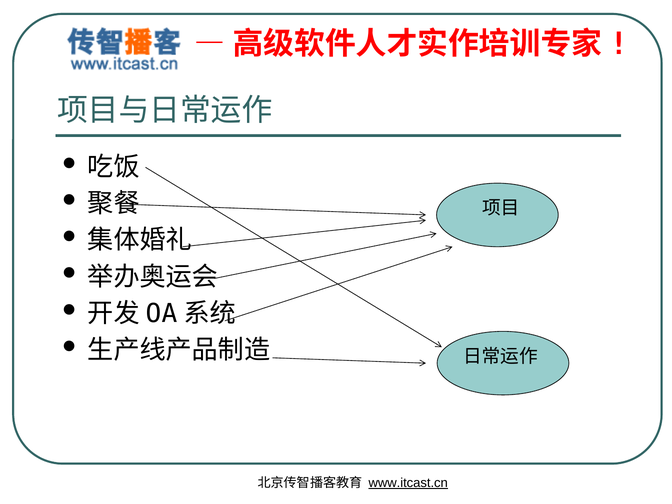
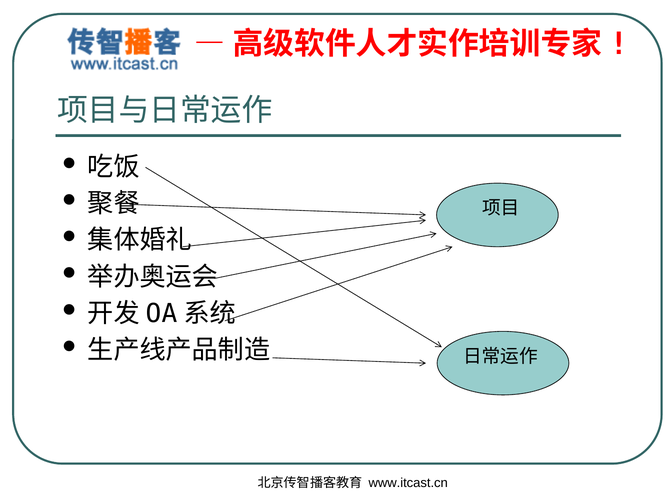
www.itcast.cn underline: present -> none (408, 483)
